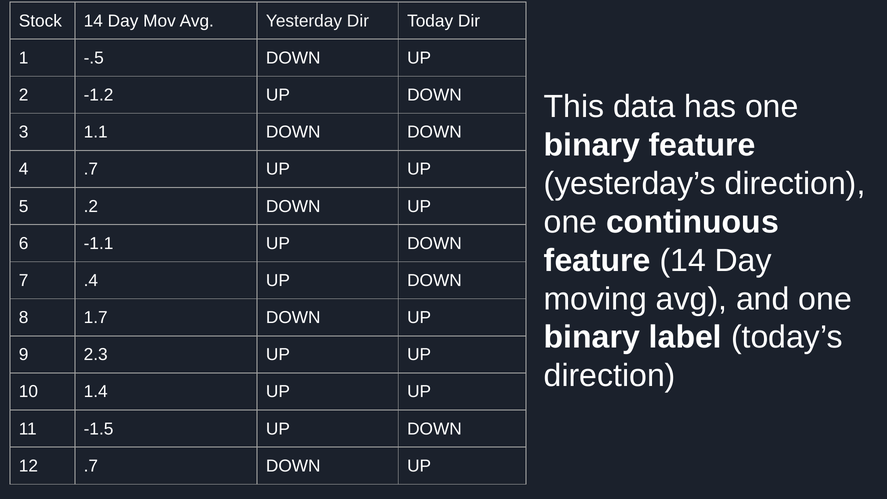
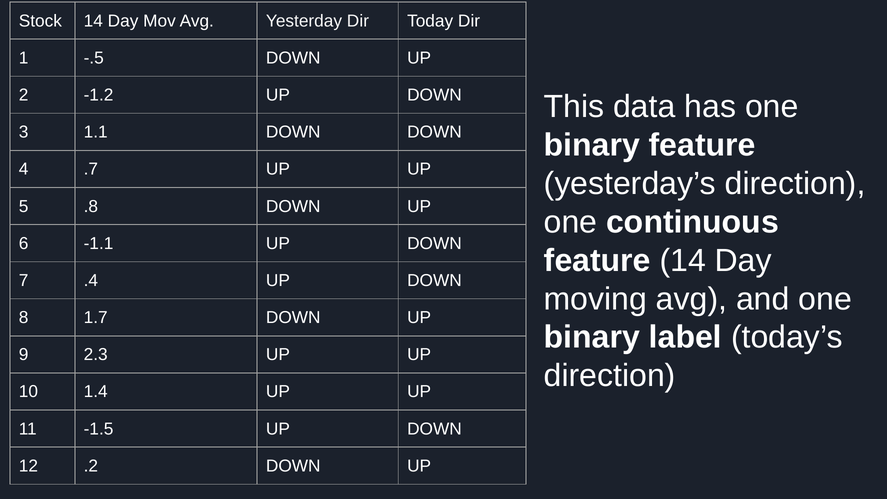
.2: .2 -> .8 (91, 206)
12 .7: .7 -> .2 (91, 466)
